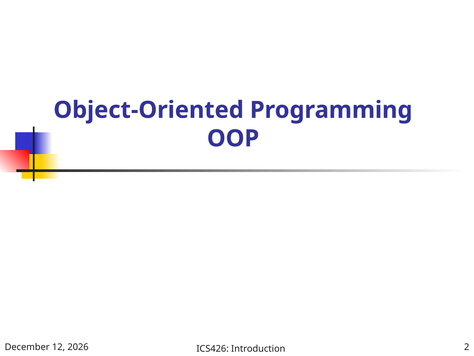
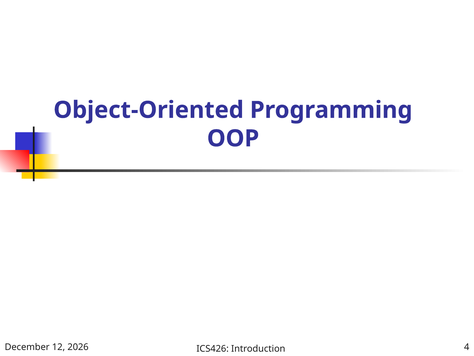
2: 2 -> 4 (467, 347)
